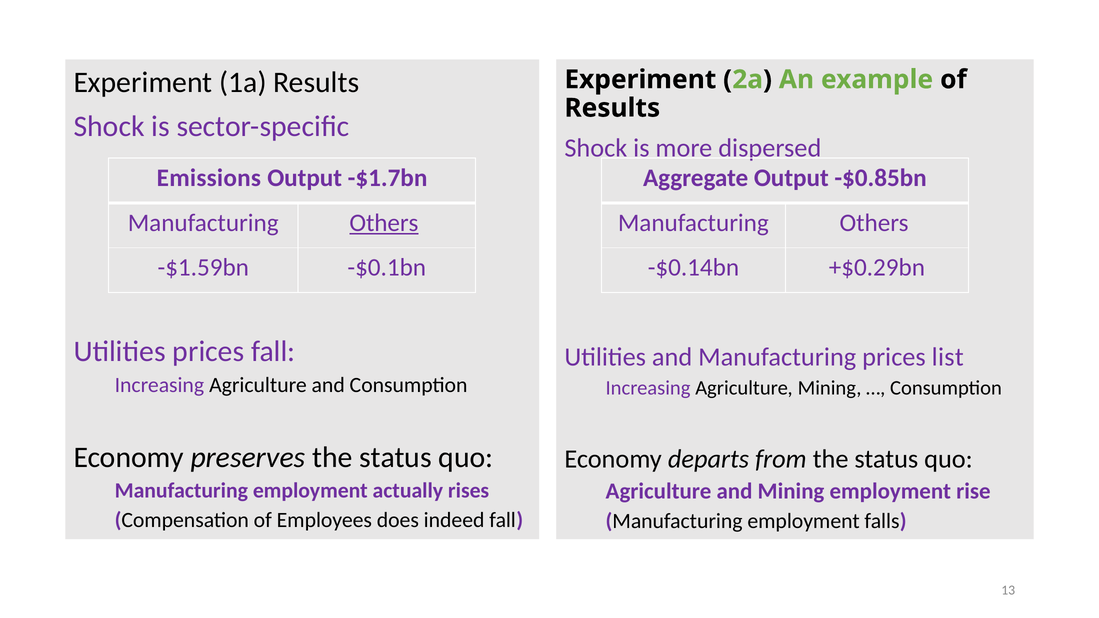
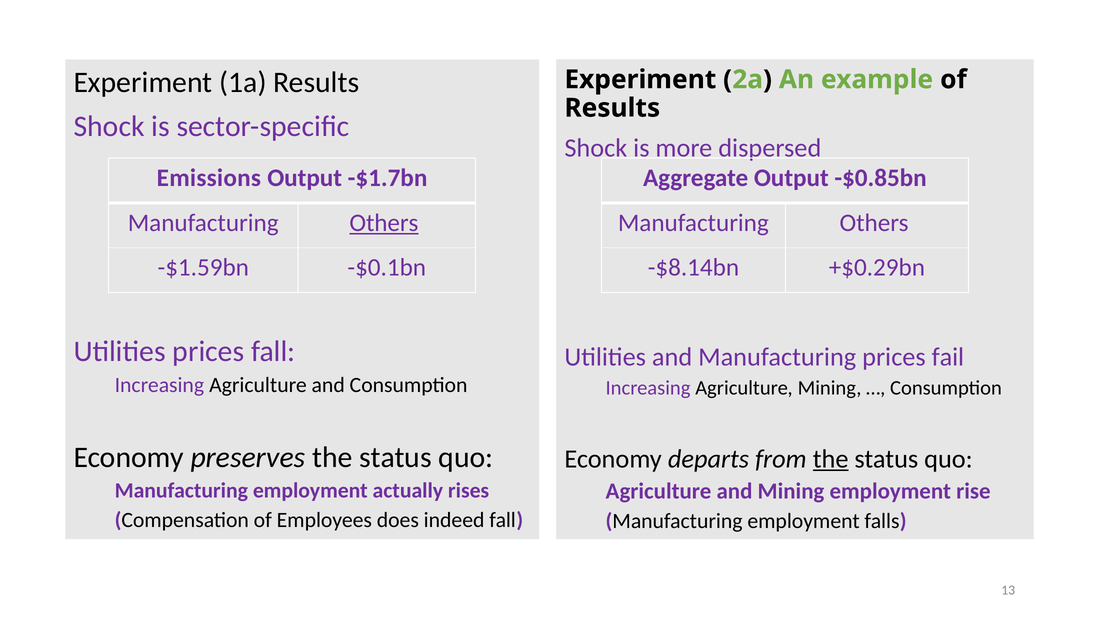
-$0.14bn: -$0.14bn -> -$8.14bn (693, 268)
list: list -> fail (948, 357)
the underline: none -> present (831, 459)
